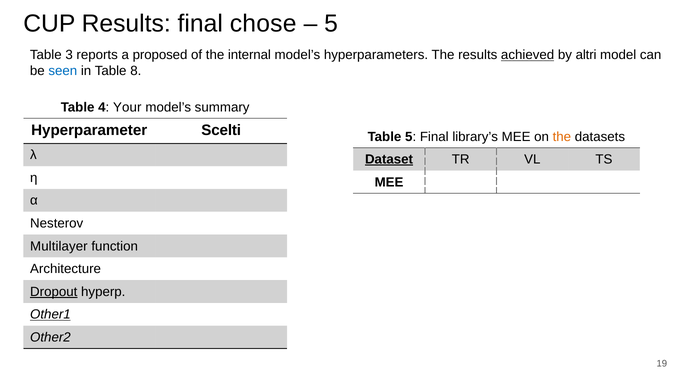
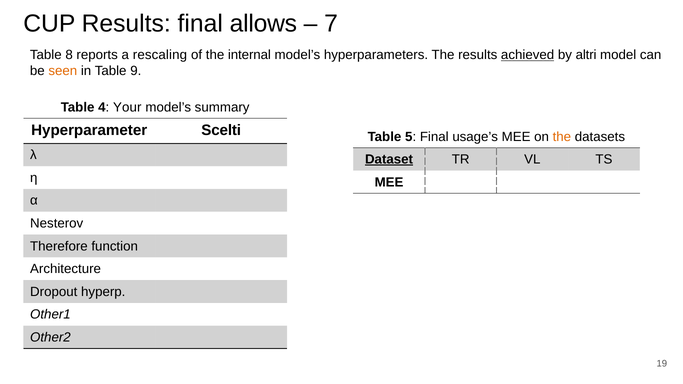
chose: chose -> allows (263, 23)
5: 5 -> 7 (331, 23)
3: 3 -> 8 (69, 55)
proposed: proposed -> rescaling (160, 55)
seen colour: blue -> orange (63, 71)
8: 8 -> 9 (136, 71)
library’s: library’s -> usage’s (475, 137)
Multilayer: Multilayer -> Therefore (59, 246)
Dropout underline: present -> none (54, 292)
Other1 underline: present -> none (50, 315)
